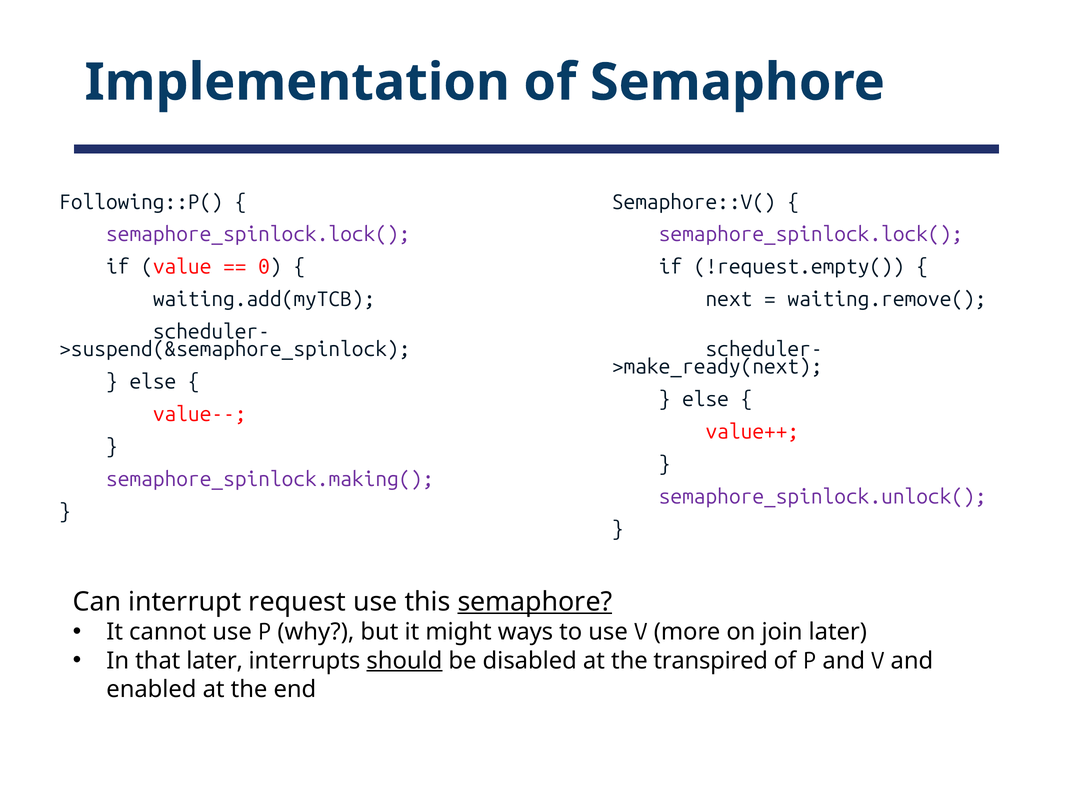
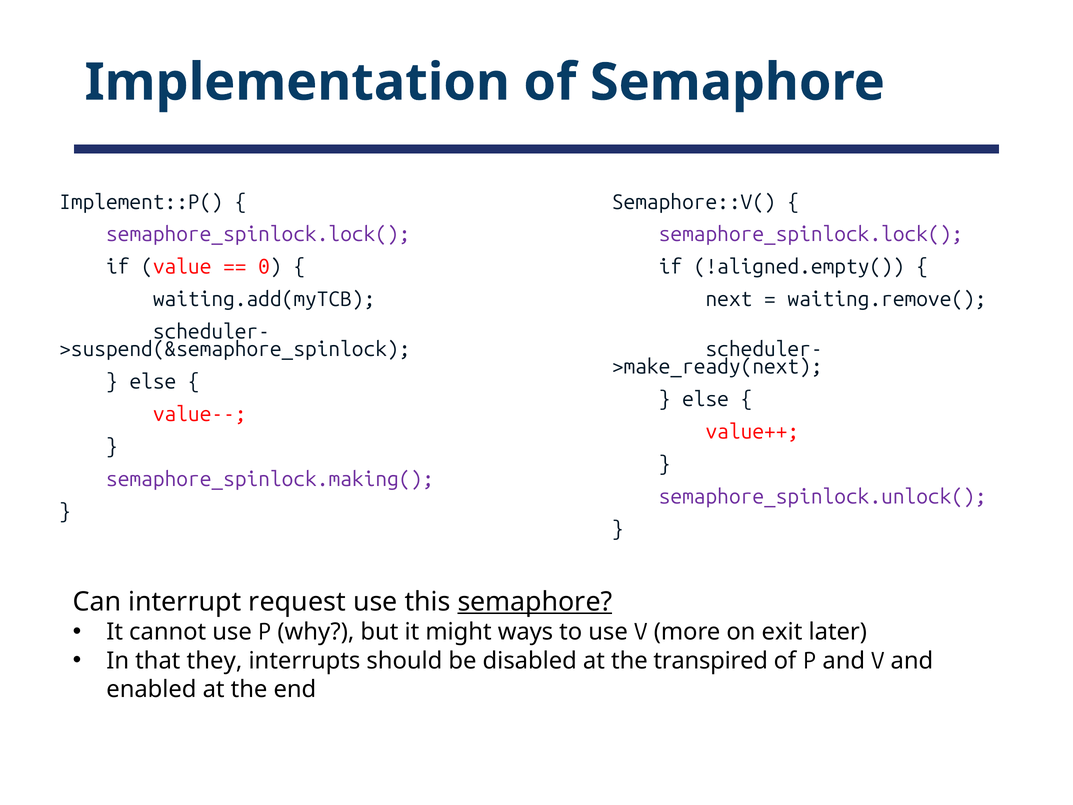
Following::P(: Following::P( -> Implement::P( (141, 202)
!request.empty(: !request.empty( -> !aligned.empty( (799, 267)
join: join -> exit (782, 632)
that later: later -> they (214, 660)
should underline: present -> none (404, 660)
